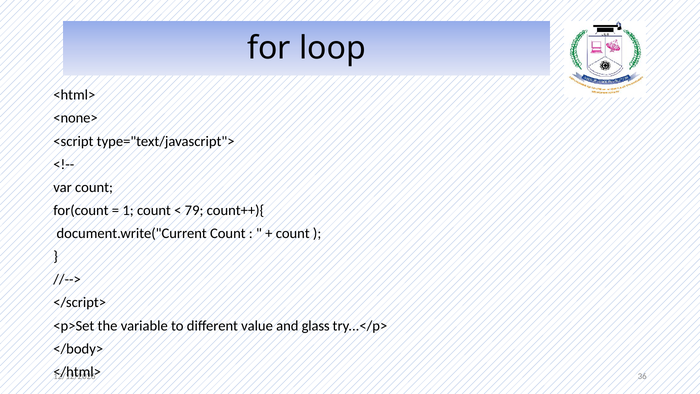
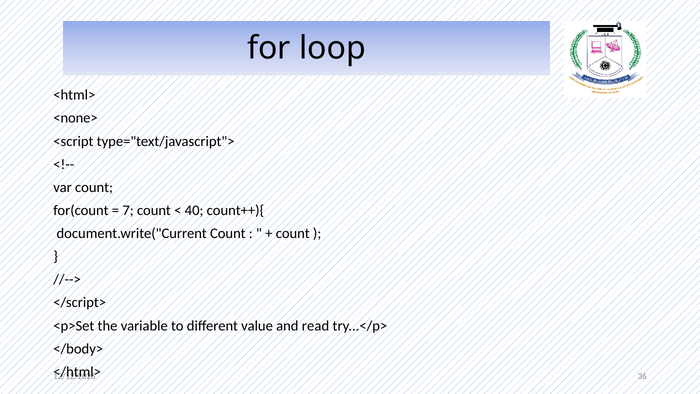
1: 1 -> 7 (128, 210)
79: 79 -> 40 (194, 210)
glass: glass -> read (316, 325)
